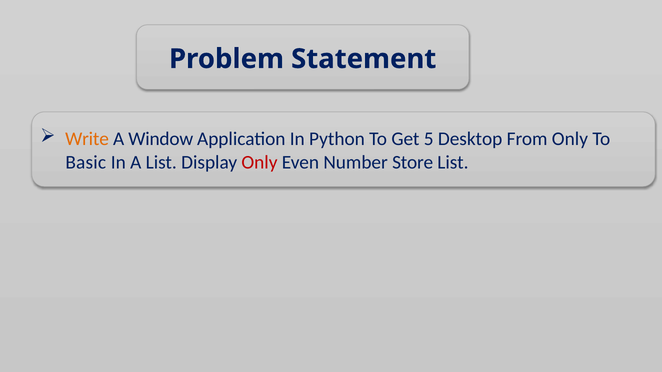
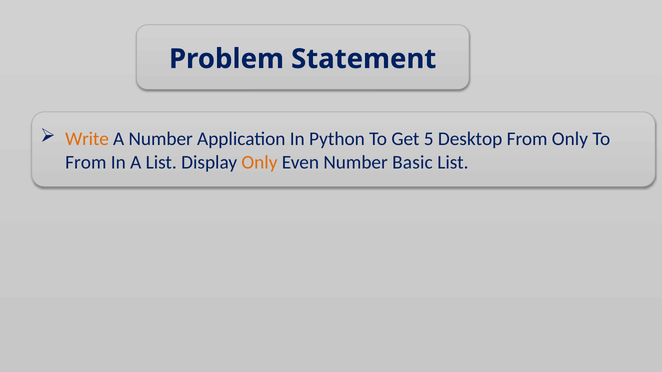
A Window: Window -> Number (161, 139)
Basic: Basic -> From (86, 162)
Only colour: red -> orange (259, 162)
Store: Store -> Basic (412, 162)
